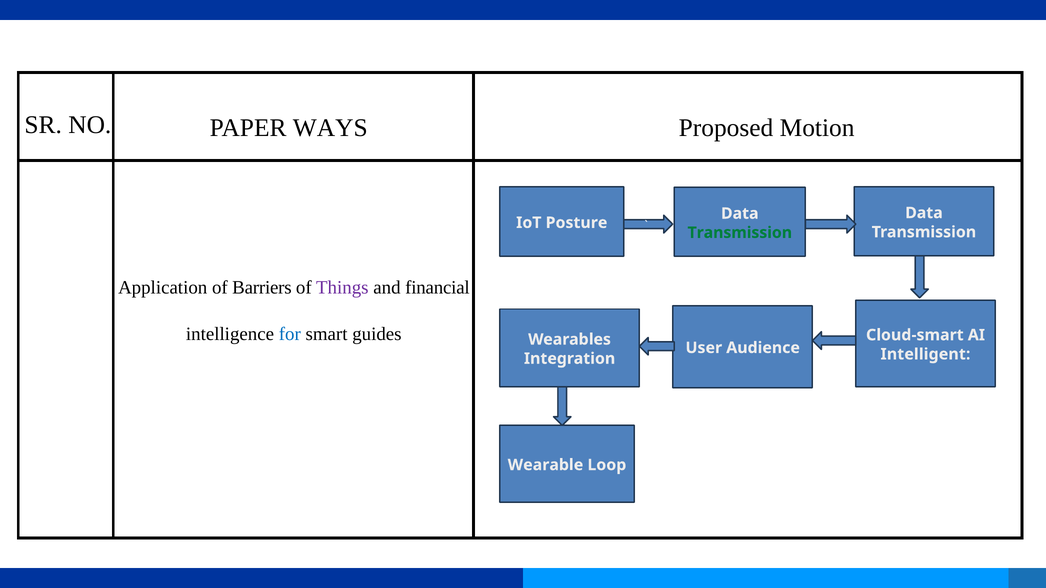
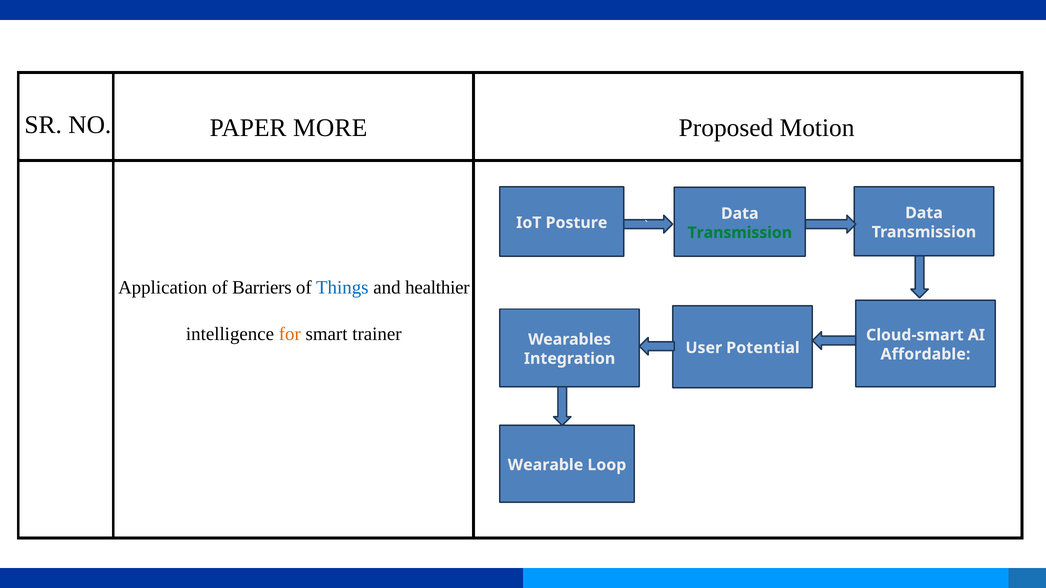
WAYS: WAYS -> MORE (330, 128)
Things colour: purple -> blue (342, 288)
financial: financial -> healthier (437, 288)
for colour: blue -> orange (290, 334)
guides: guides -> trainer (377, 334)
Audience: Audience -> Potential (763, 348)
Intelligent: Intelligent -> Affordable (925, 354)
